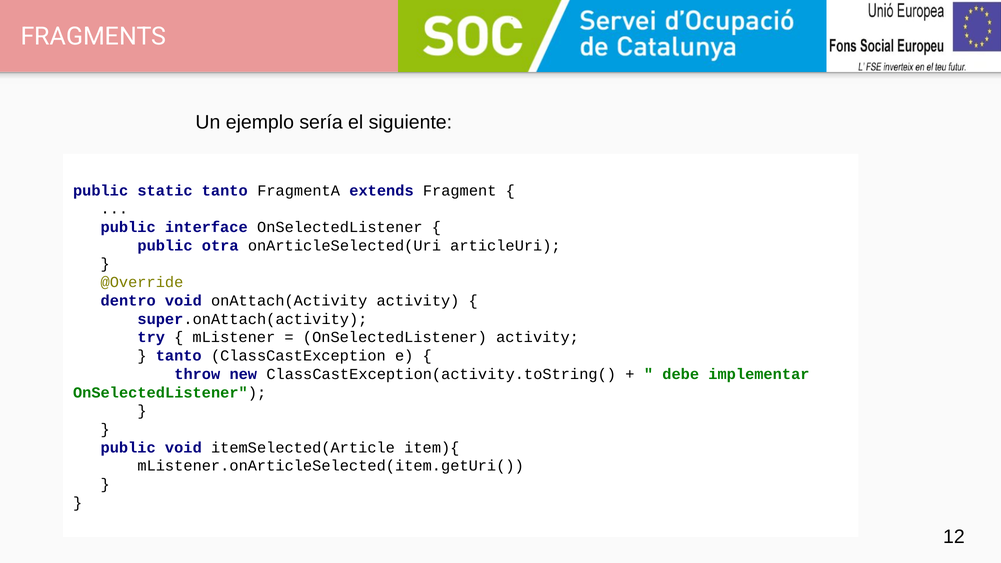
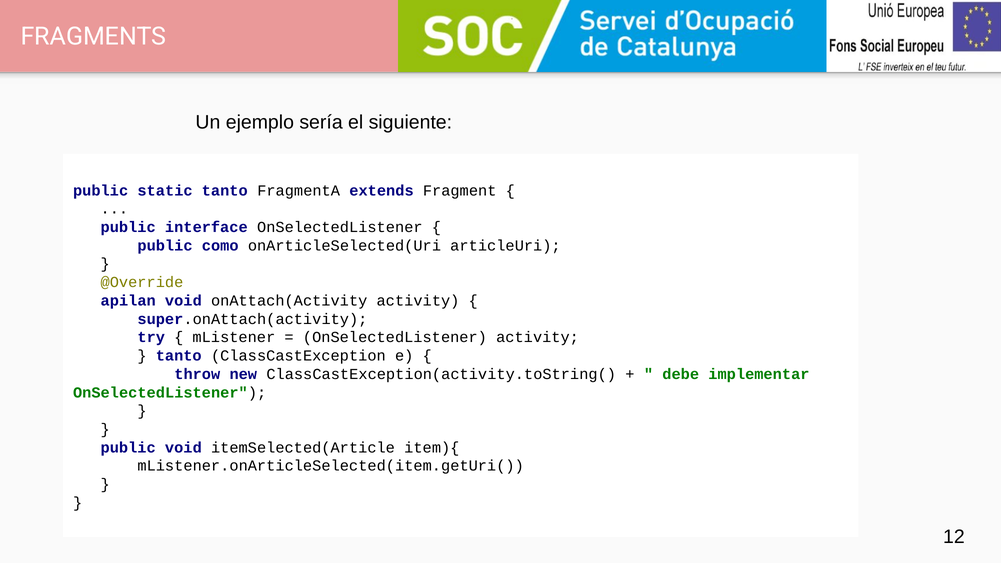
otra: otra -> como (220, 246)
dentro: dentro -> apilan (128, 301)
